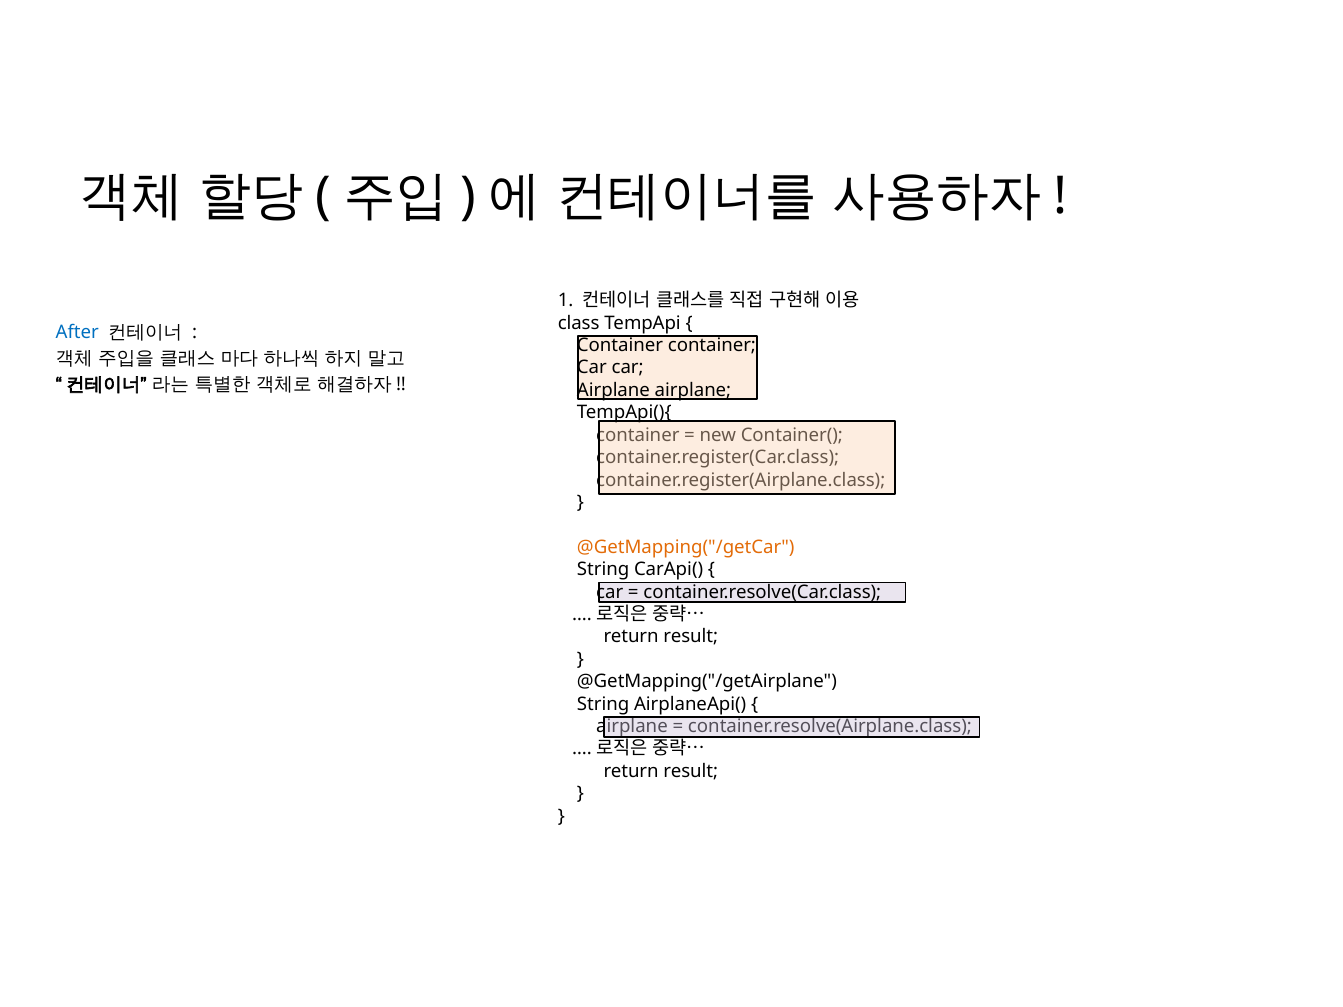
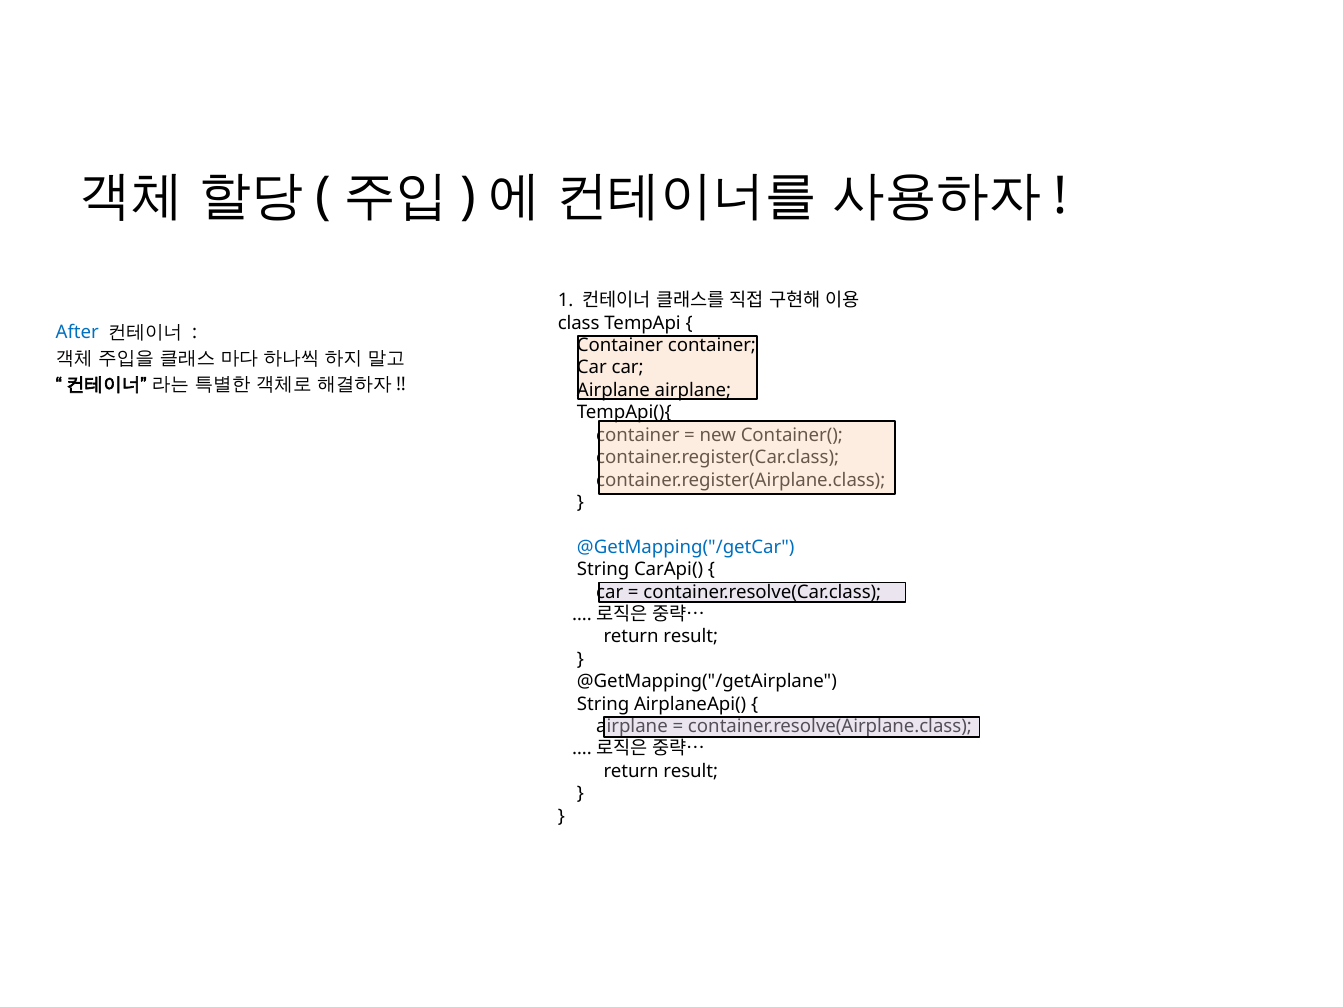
@GetMapping("/getCar colour: orange -> blue (686, 547)
